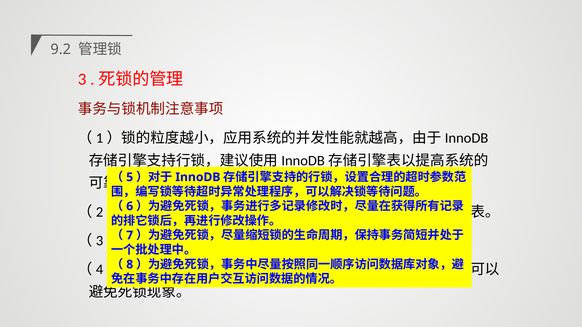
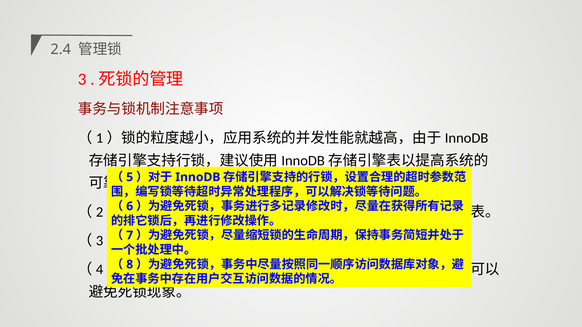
9.2: 9.2 -> 2.4 (61, 50)
